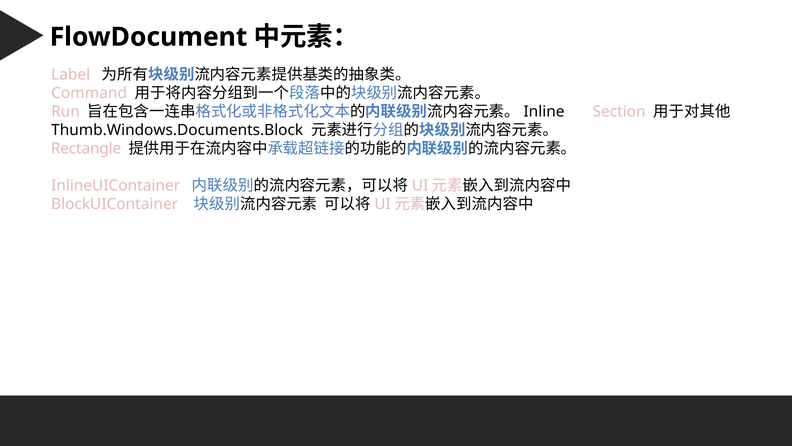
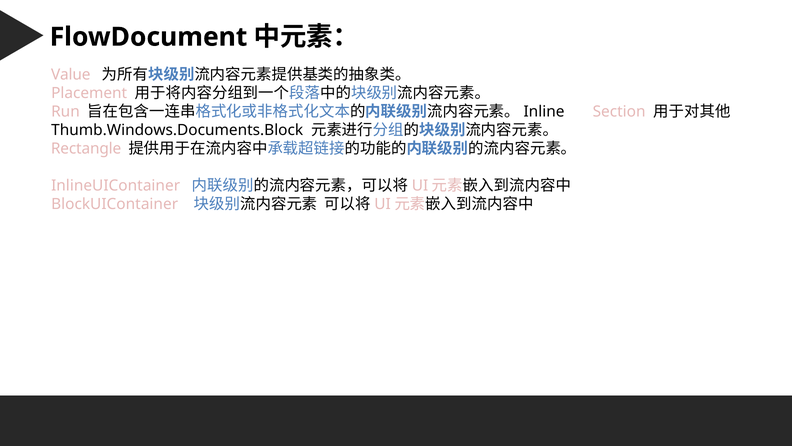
Label: Label -> Value (71, 75)
Command: Command -> Placement (89, 93)
